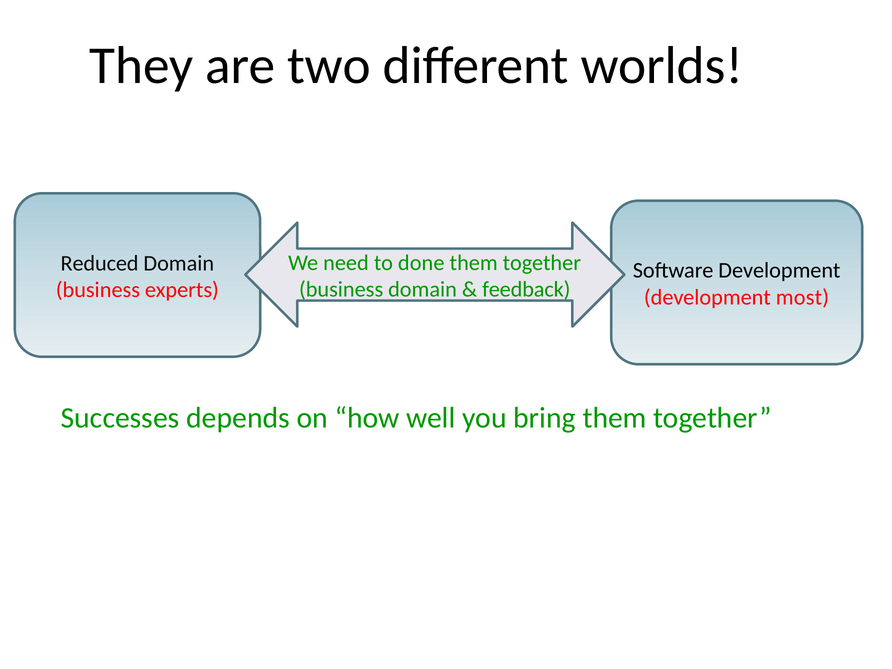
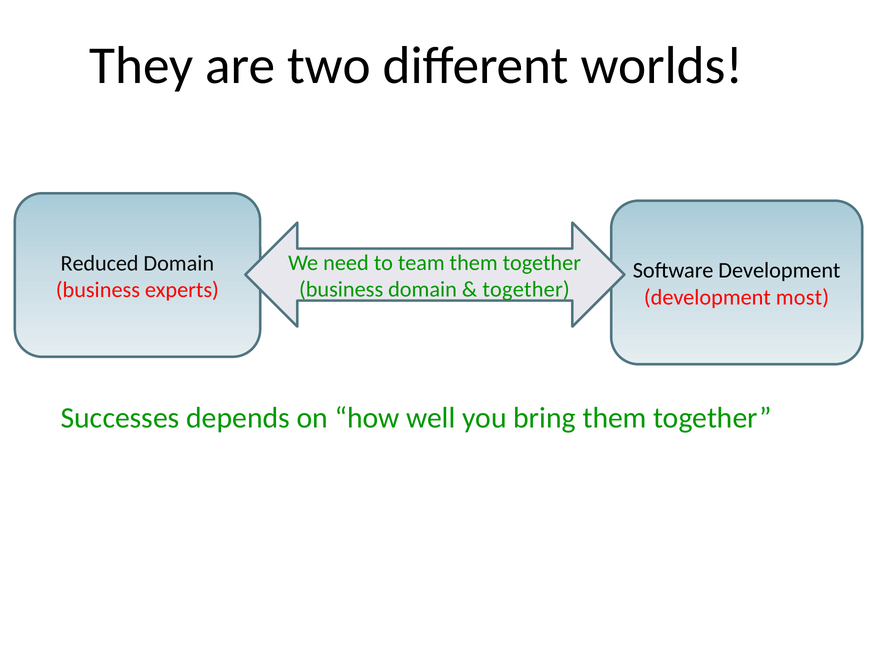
done: done -> team (421, 263)
feedback: feedback -> together (526, 290)
